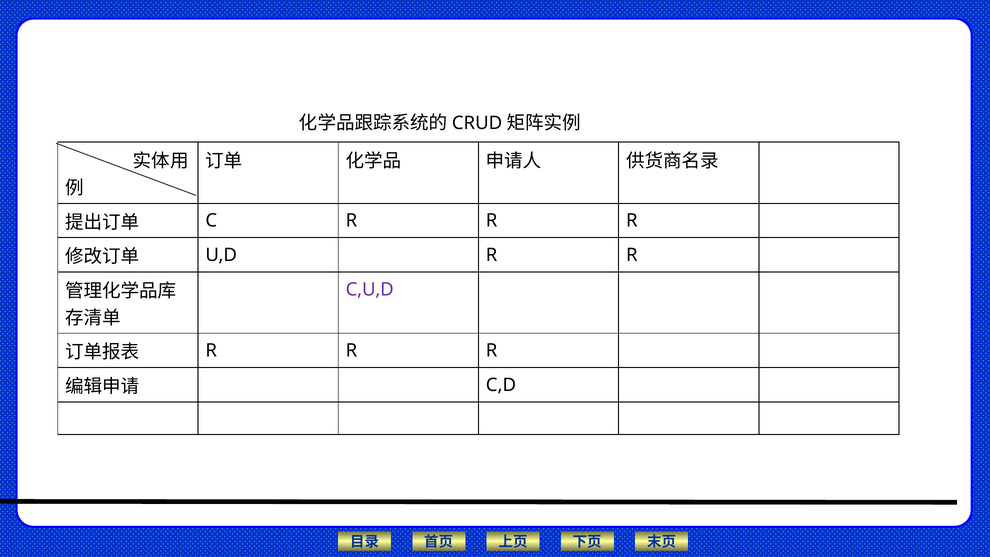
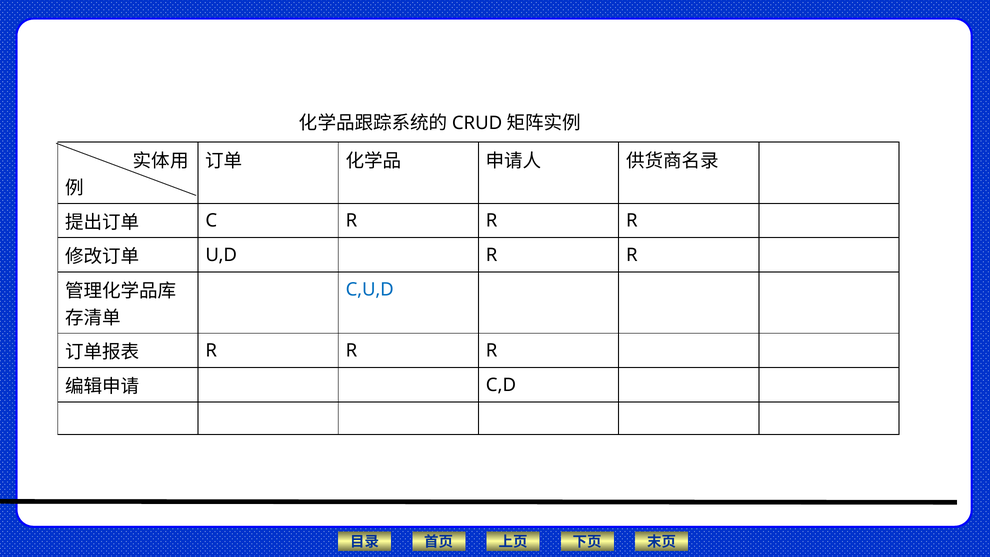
C,U,D colour: purple -> blue (370, 289)
